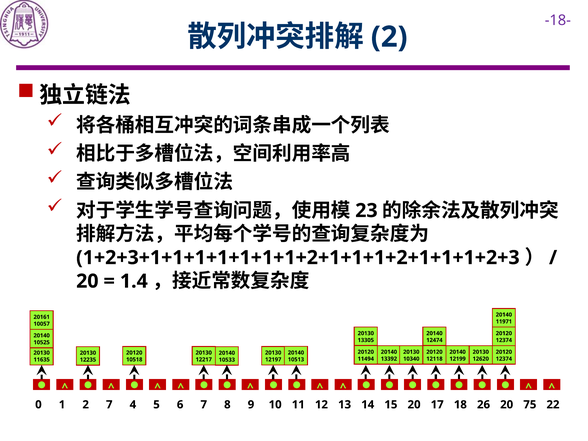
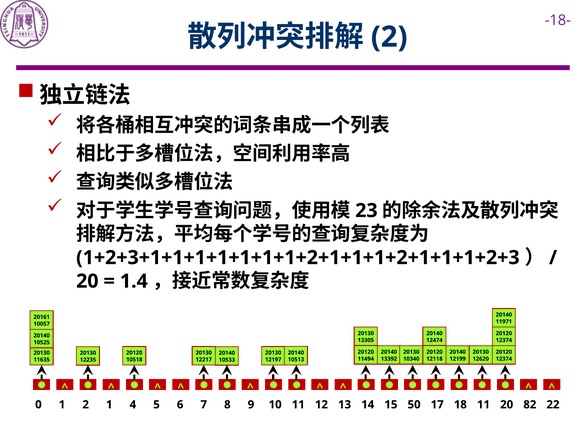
2 7: 7 -> 1 (109, 405)
15 20: 20 -> 50 (414, 405)
18 26: 26 -> 11 (484, 405)
75: 75 -> 82 (530, 405)
